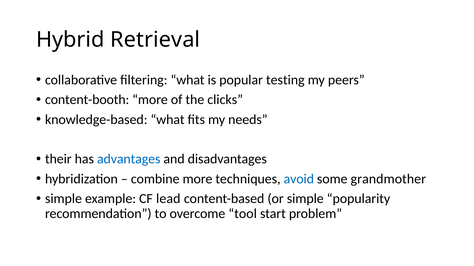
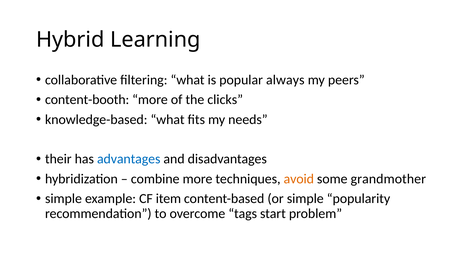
Retrieval: Retrieval -> Learning (155, 40)
testing: testing -> always (285, 80)
avoid colour: blue -> orange (299, 179)
lead: lead -> item (168, 199)
tool: tool -> tags (243, 214)
